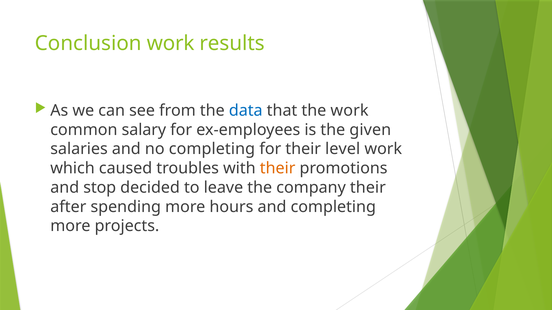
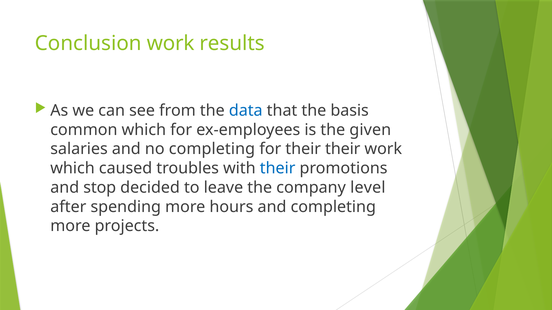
the work: work -> basis (350, 111)
common salary: salary -> which (144, 130)
their level: level -> their (343, 149)
their colour: orange -> blue (278, 168)
company their: their -> level (368, 188)
